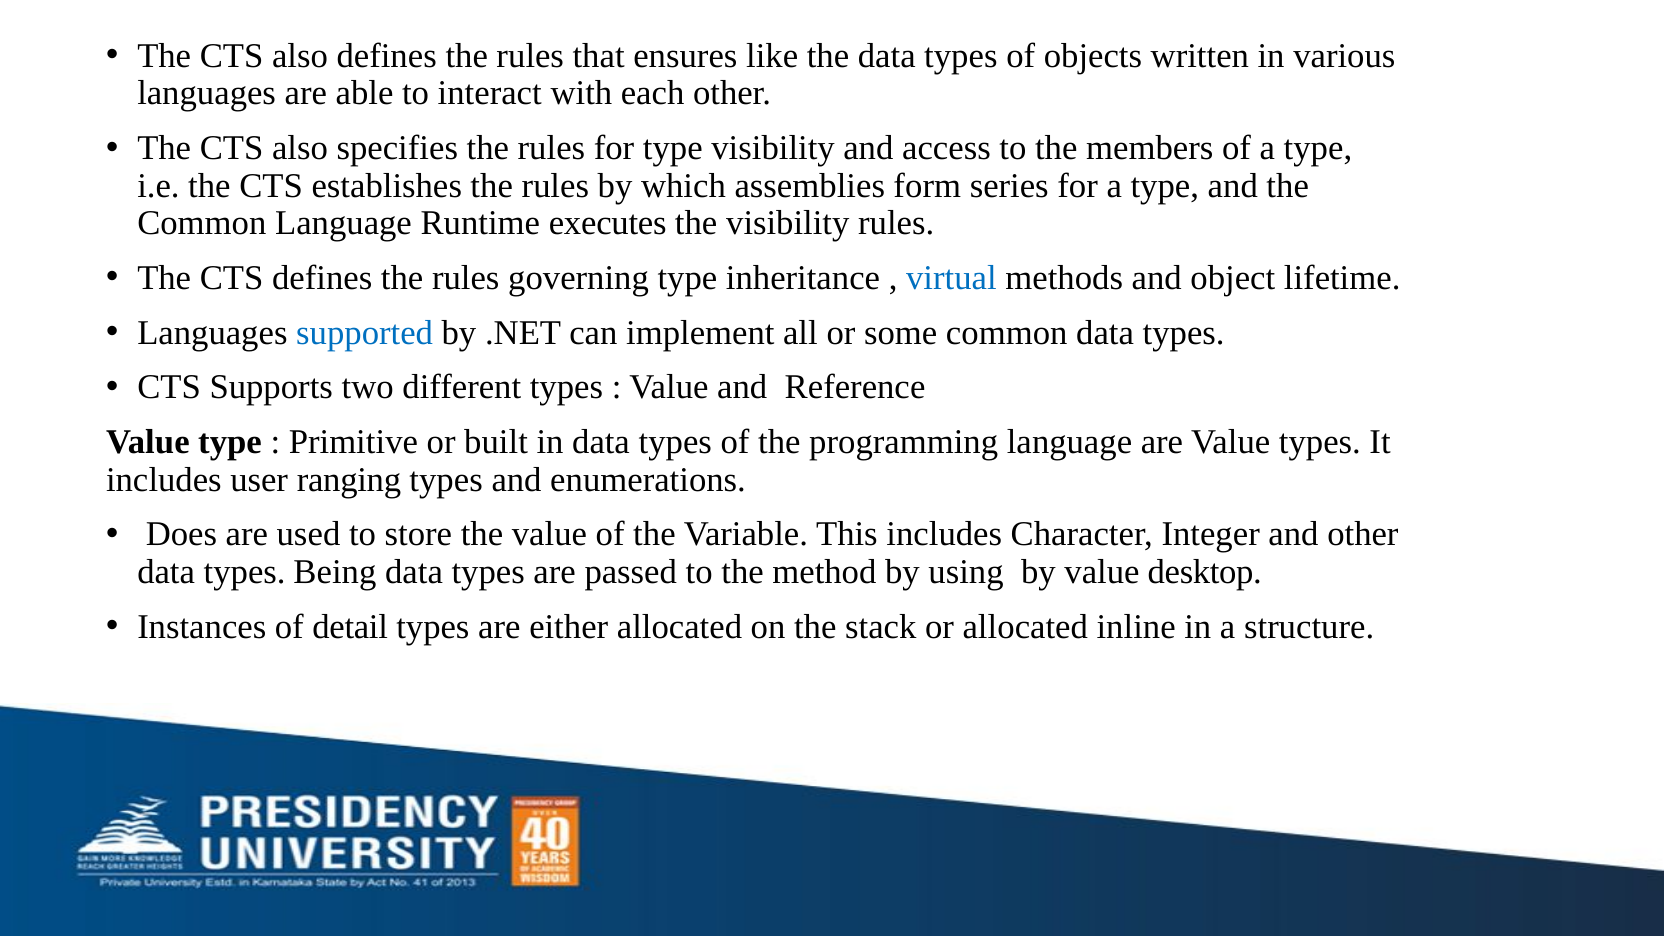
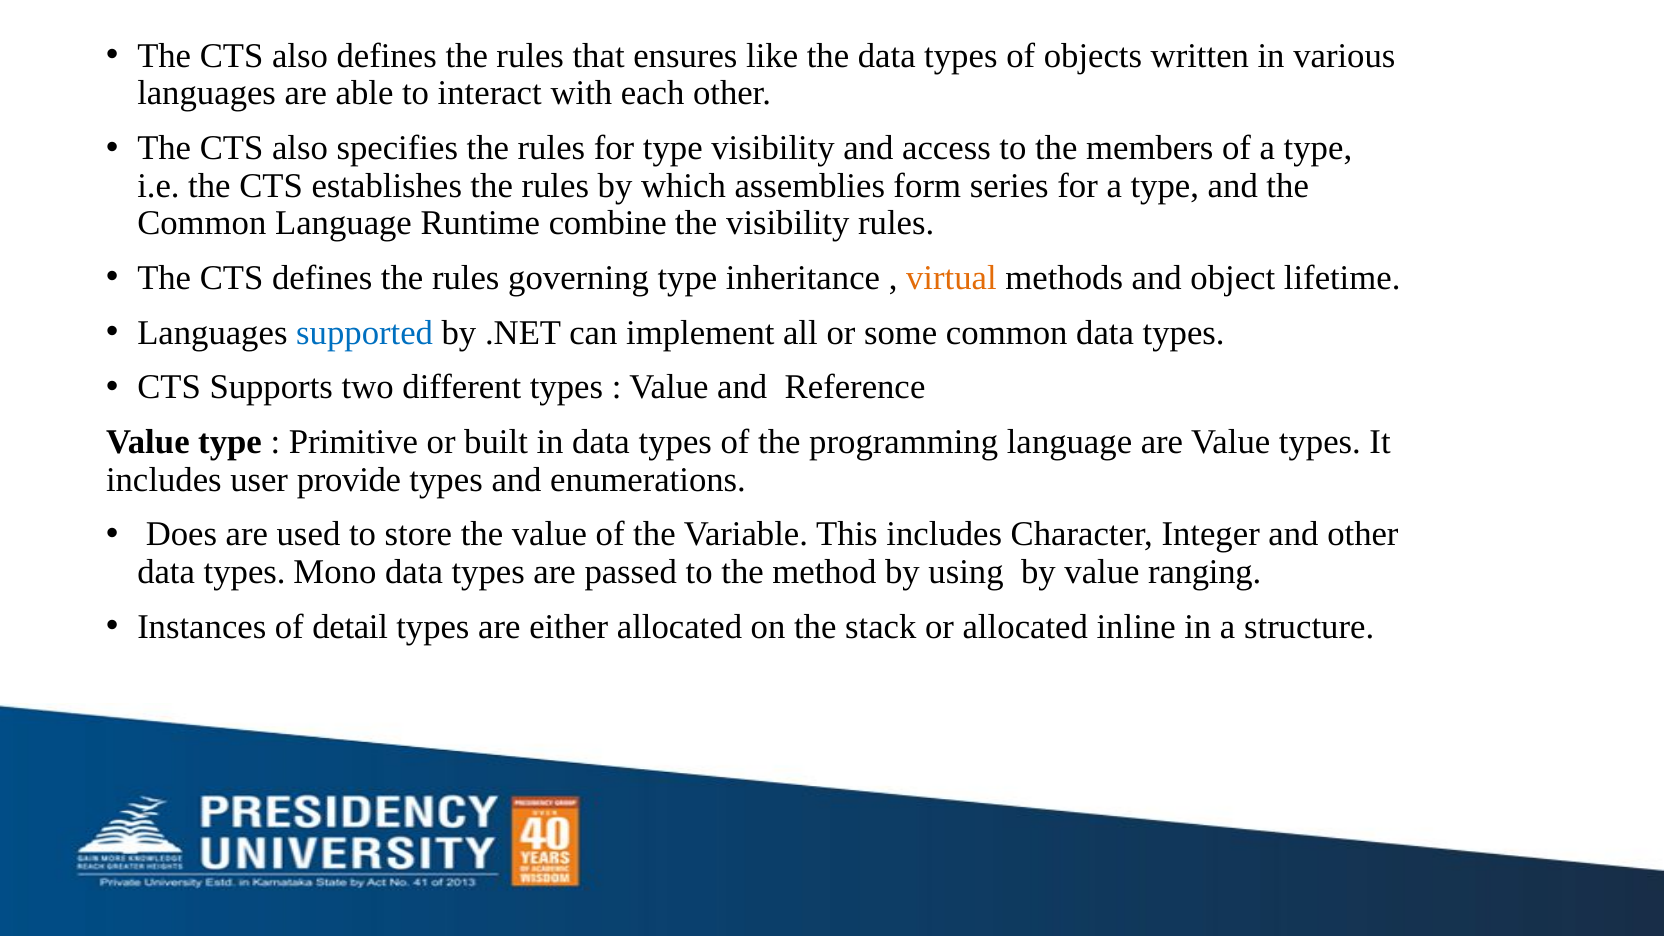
executes: executes -> combine (608, 223)
virtual colour: blue -> orange (951, 278)
ranging: ranging -> provide (349, 480)
Being: Being -> Mono (335, 572)
desktop: desktop -> ranging (1205, 572)
